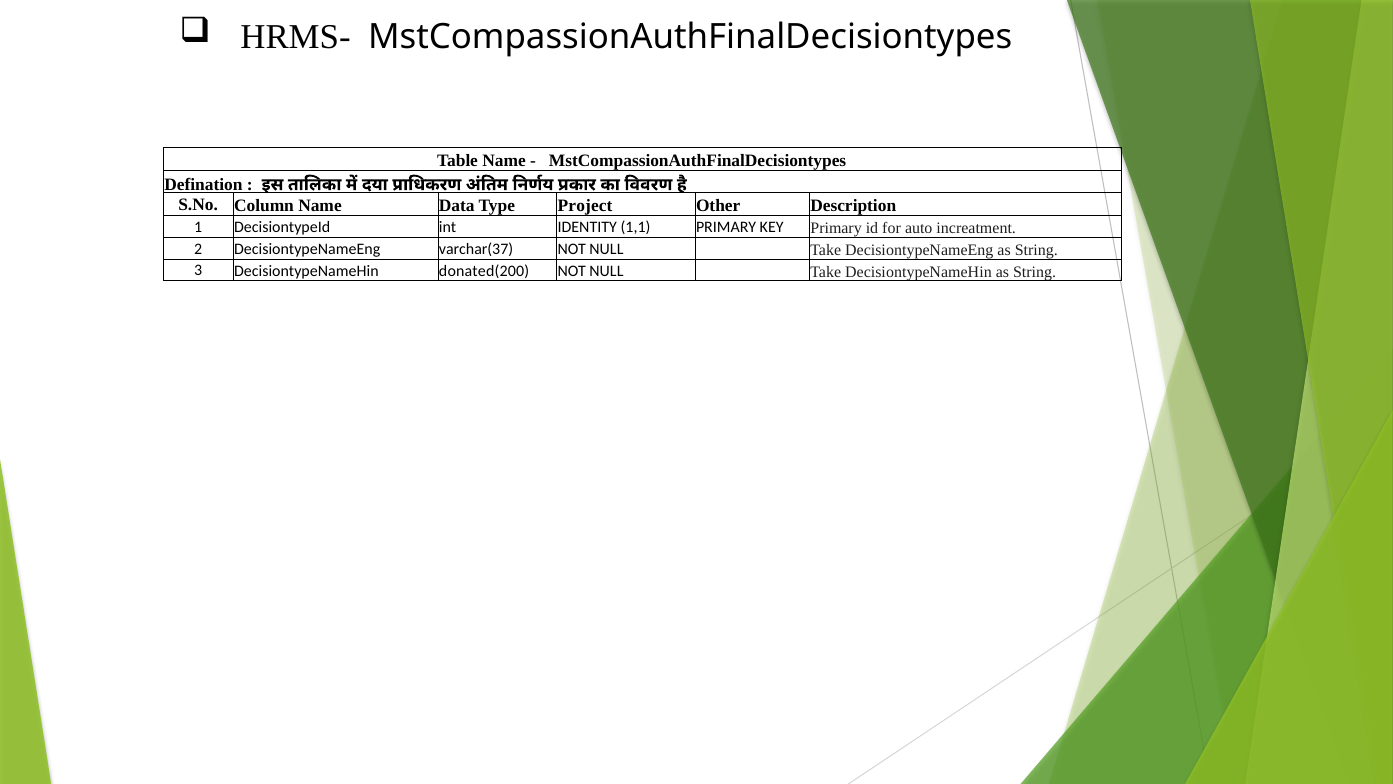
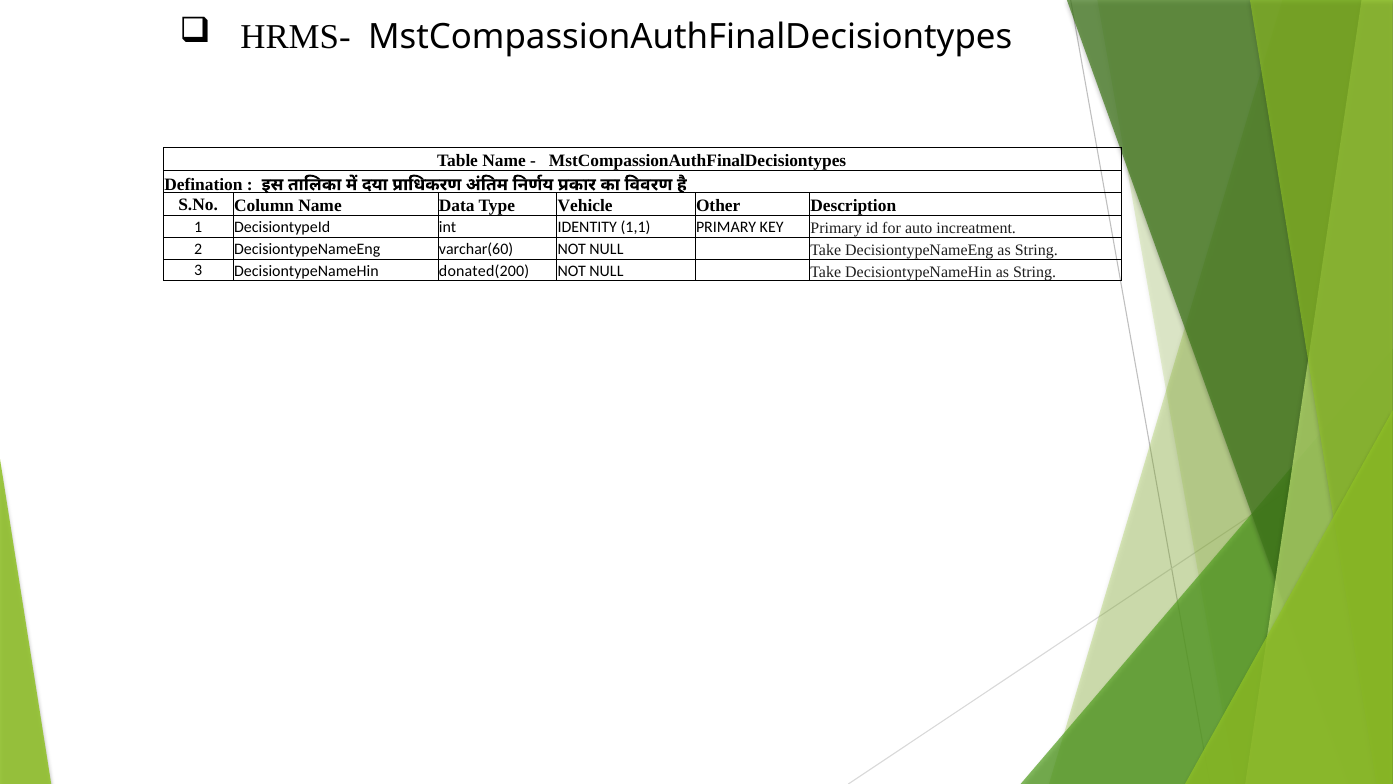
Project: Project -> Vehicle (585, 206)
varchar(37: varchar(37 -> varchar(60 (476, 249)
